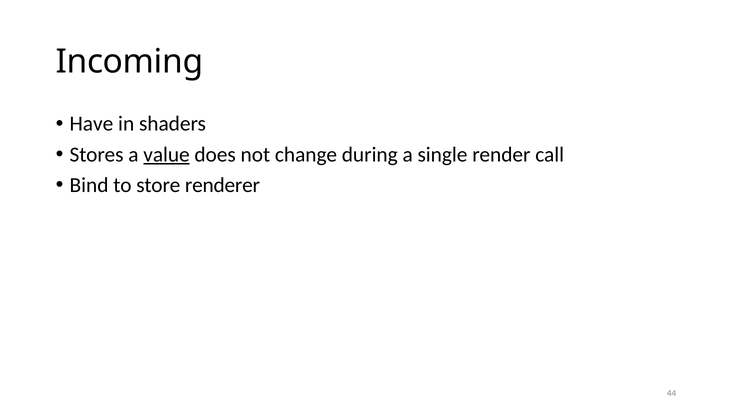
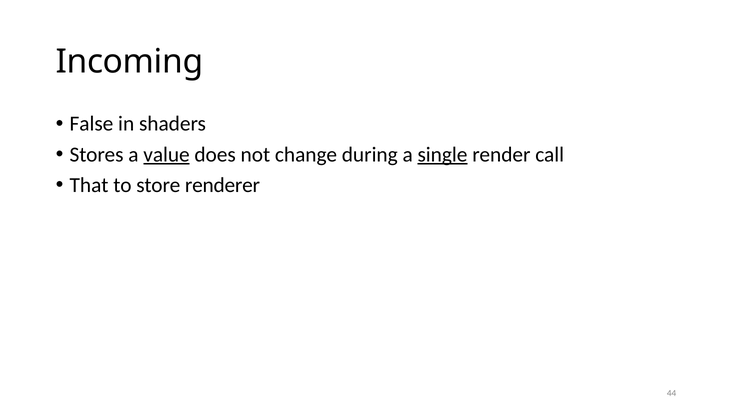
Have: Have -> False (91, 124)
single underline: none -> present (442, 154)
Bind: Bind -> That (89, 185)
